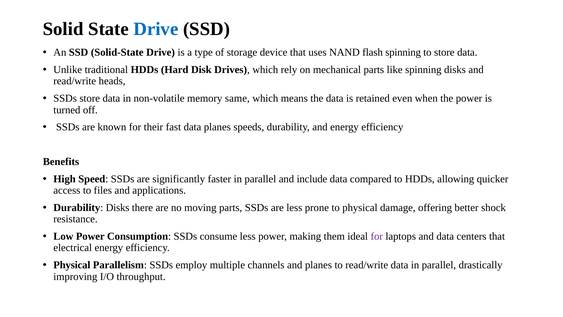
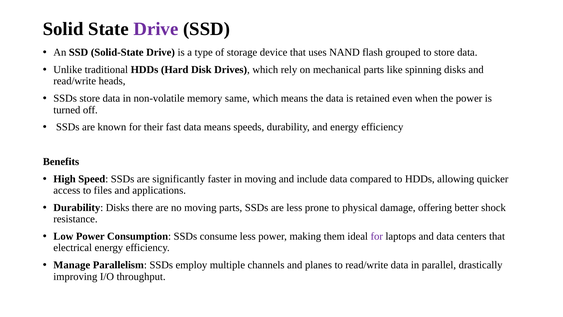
Drive colour: blue -> purple (156, 29)
flash spinning: spinning -> grouped (403, 52)
data planes: planes -> means (217, 127)
faster in parallel: parallel -> moving (260, 179)
Physical: Physical -> Manage (72, 265)
